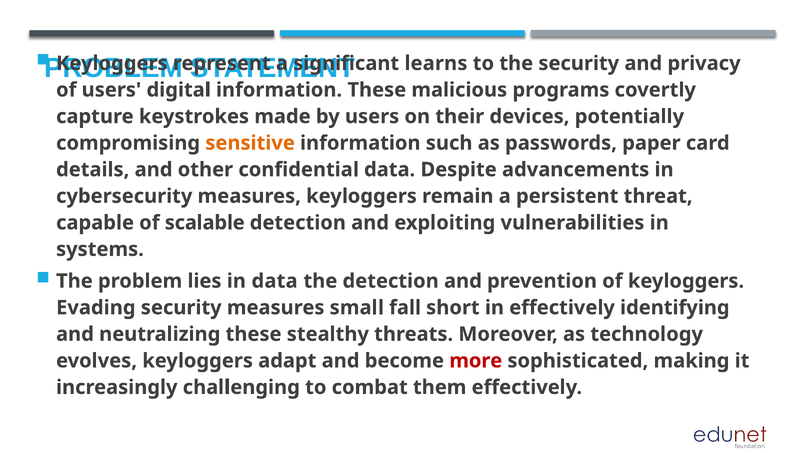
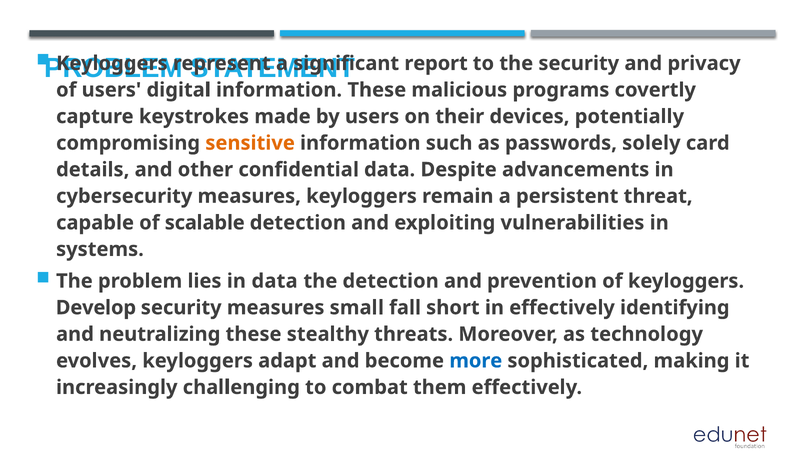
learns: learns -> report (436, 63)
paper: paper -> solely (651, 143)
Evading: Evading -> Develop (96, 307)
more colour: red -> blue (476, 361)
